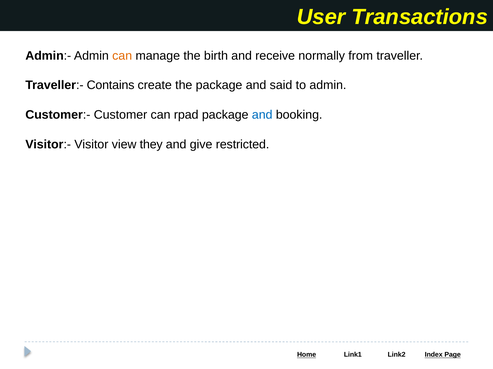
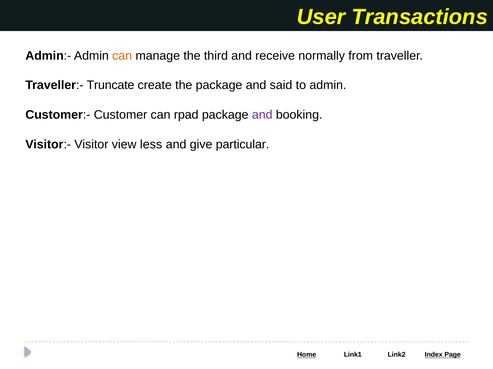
birth: birth -> third (216, 56)
Contains: Contains -> Truncate (111, 85)
and colour: blue -> purple (262, 115)
they: they -> less (151, 145)
restricted: restricted -> particular (243, 145)
